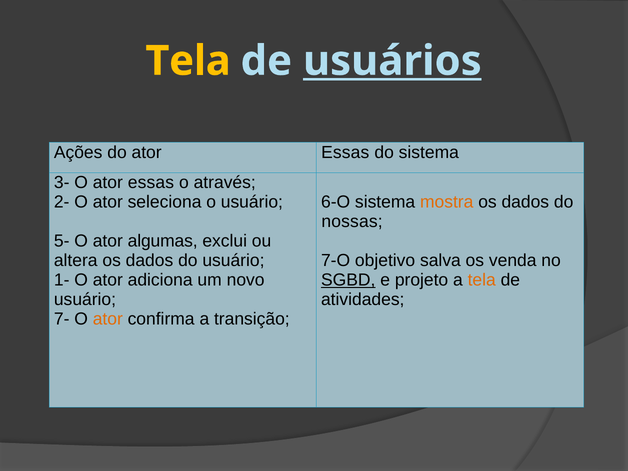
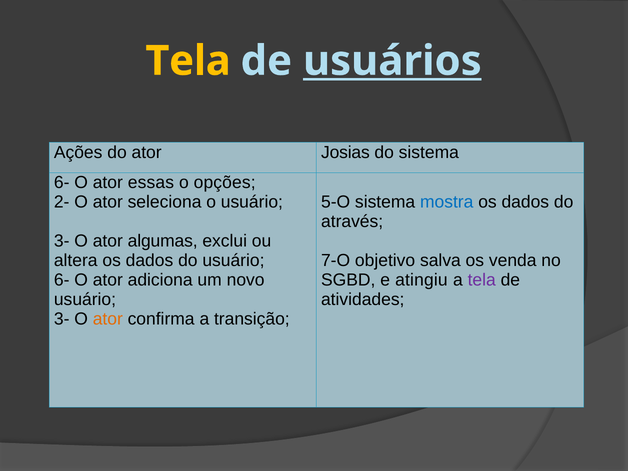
do ator Essas: Essas -> Josias (345, 152)
3-: 3- -> 6- (62, 183)
através: através -> opções (225, 183)
6-O: 6-O -> 5-O (336, 202)
mostra colour: orange -> blue (447, 202)
nossas: nossas -> através (352, 222)
5-: 5- -> 3- (62, 241)
1-: 1- -> 6- (62, 280)
SGBD underline: present -> none (348, 280)
projeto: projeto -> atingiu (421, 280)
tela colour: orange -> purple (482, 280)
7-: 7- -> 3- (62, 319)
